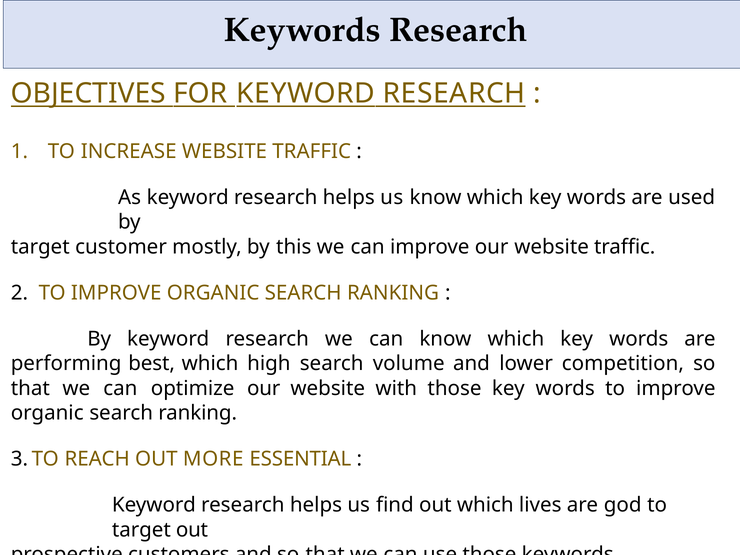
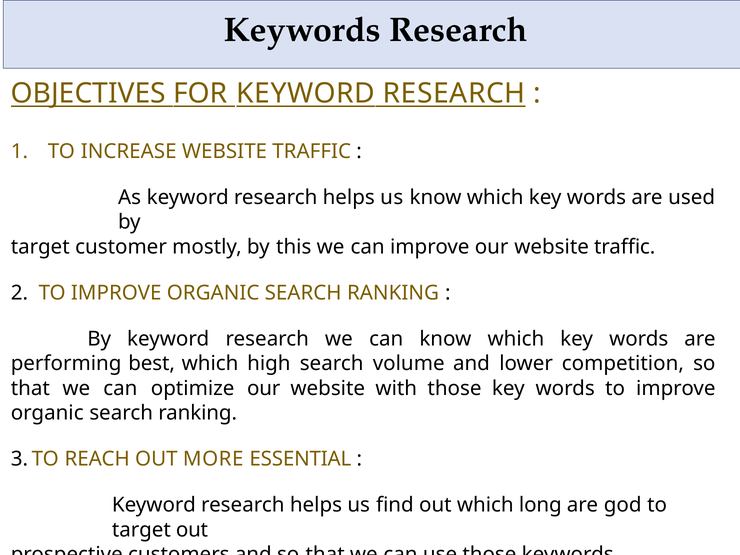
lives: lives -> long (540, 505)
